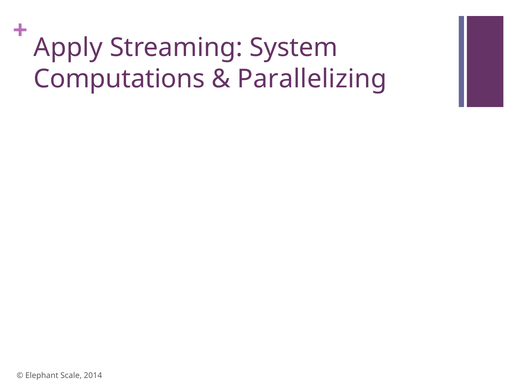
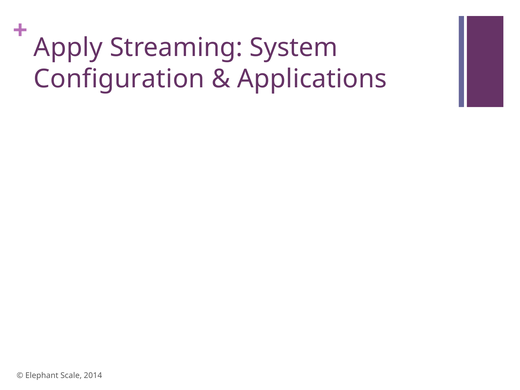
Computations: Computations -> Configuration (119, 79)
Parallelizing: Parallelizing -> Applications (312, 79)
